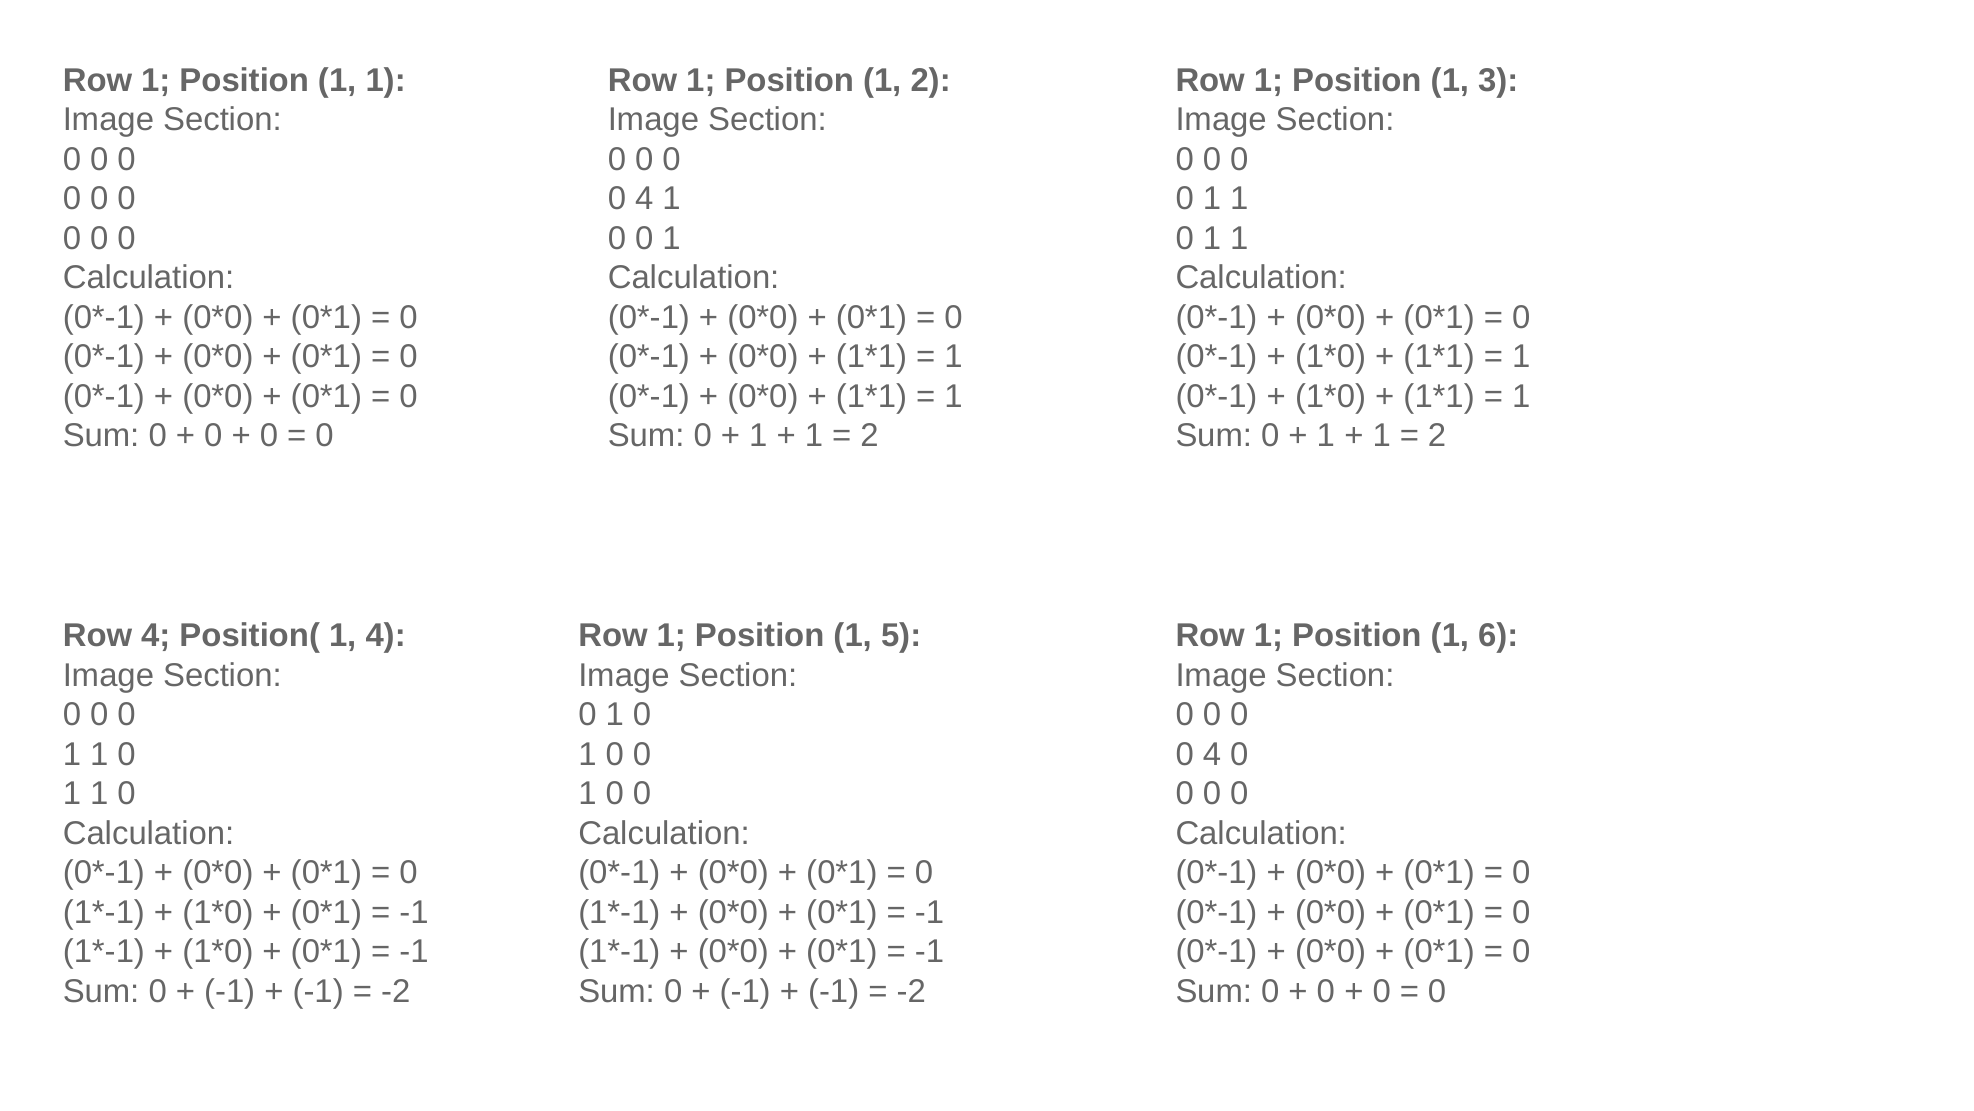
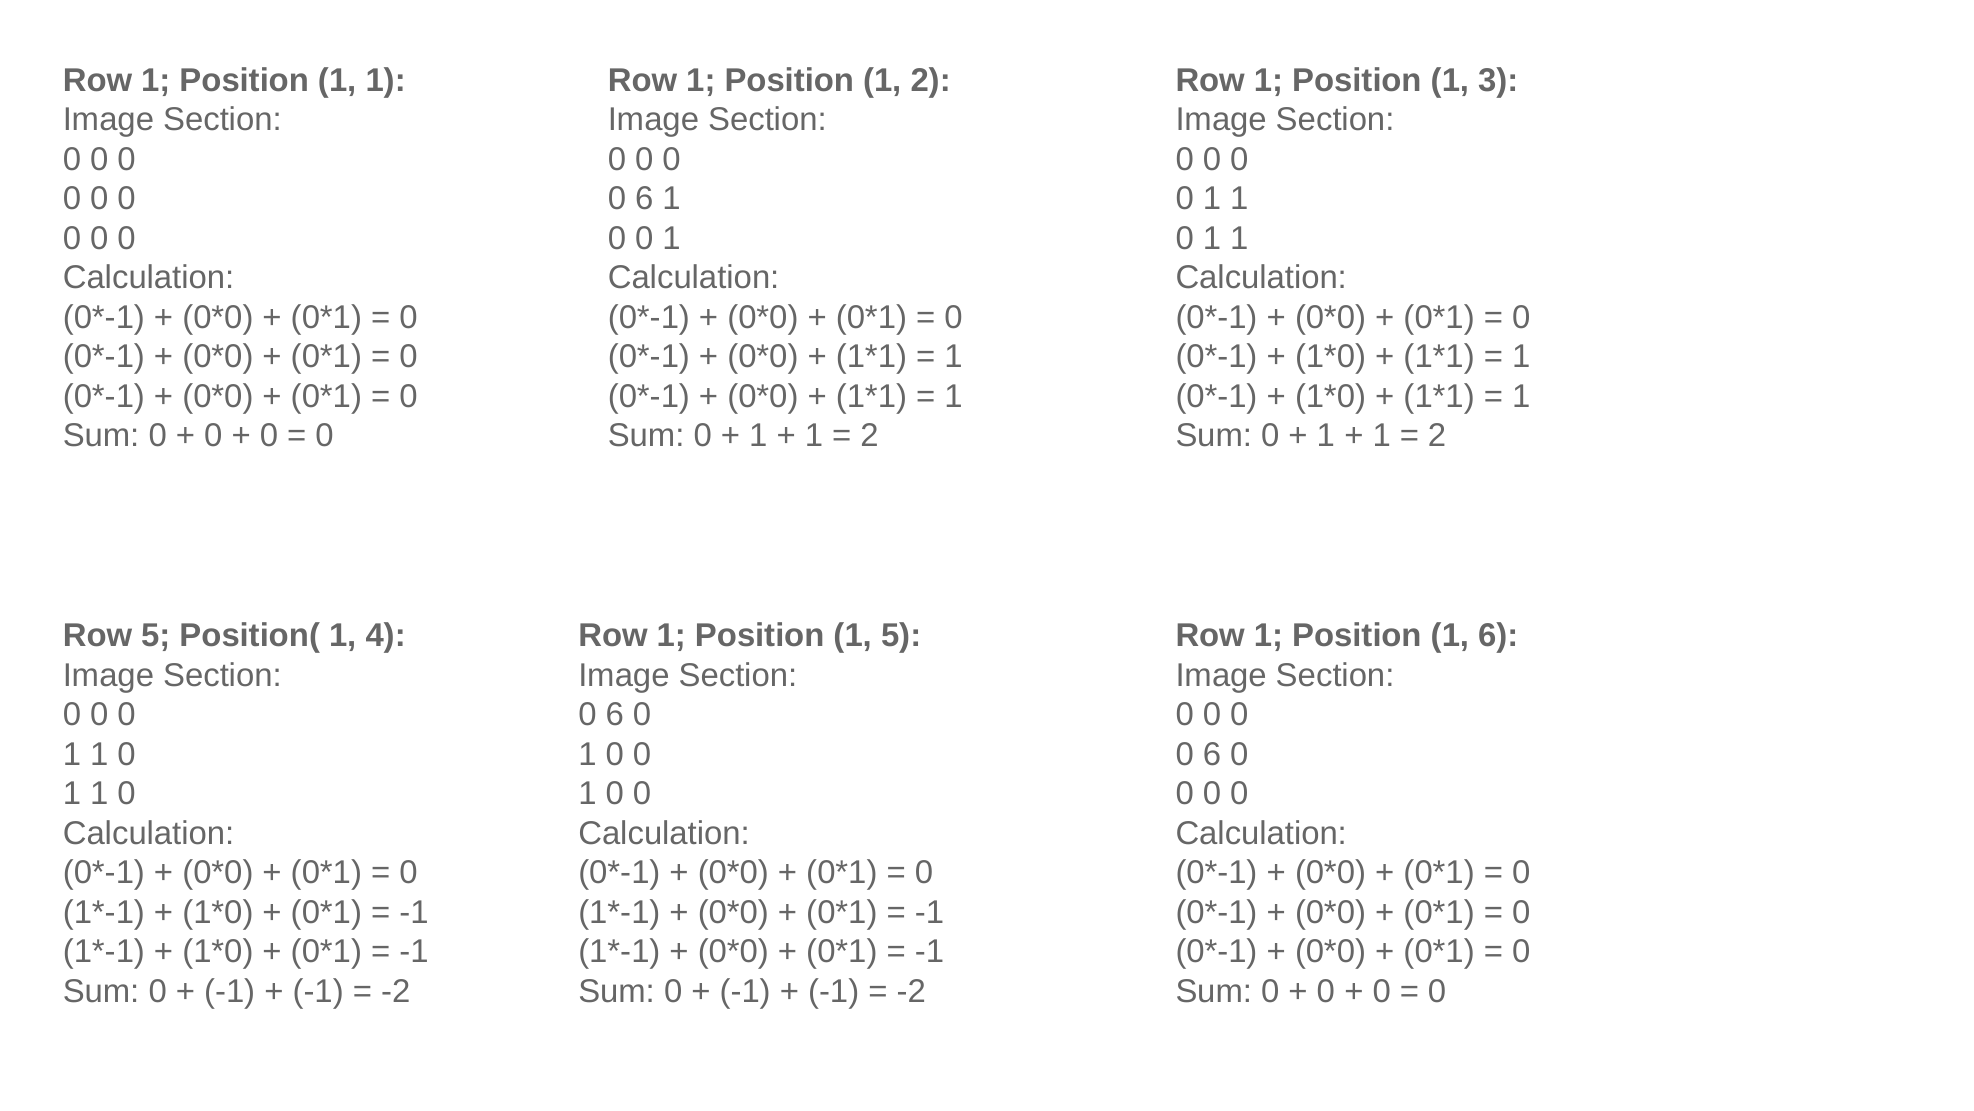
4: 4 -> 6 (644, 199)
Row 4: 4 -> 5 (156, 636)
1: 1 -> 6 (615, 715)
4: 4 -> 6 (1212, 754)
